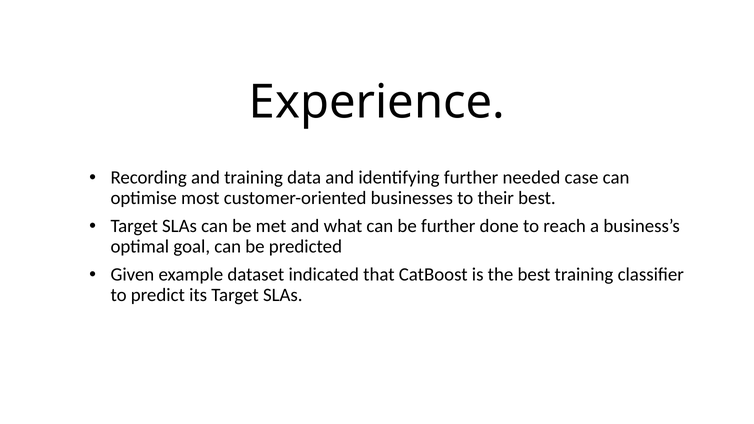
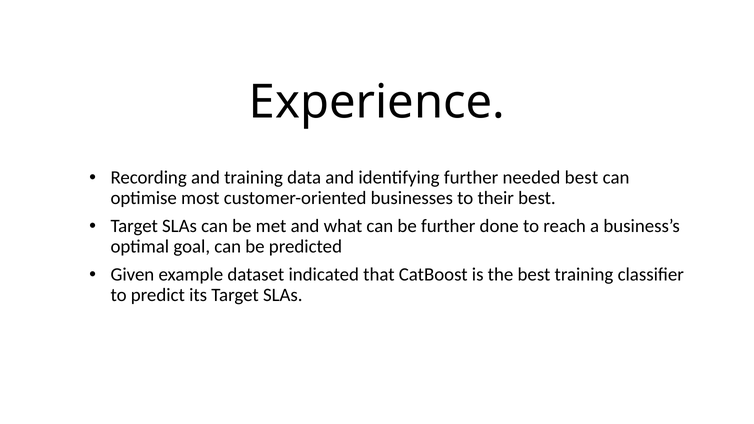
needed case: case -> best (581, 178)
